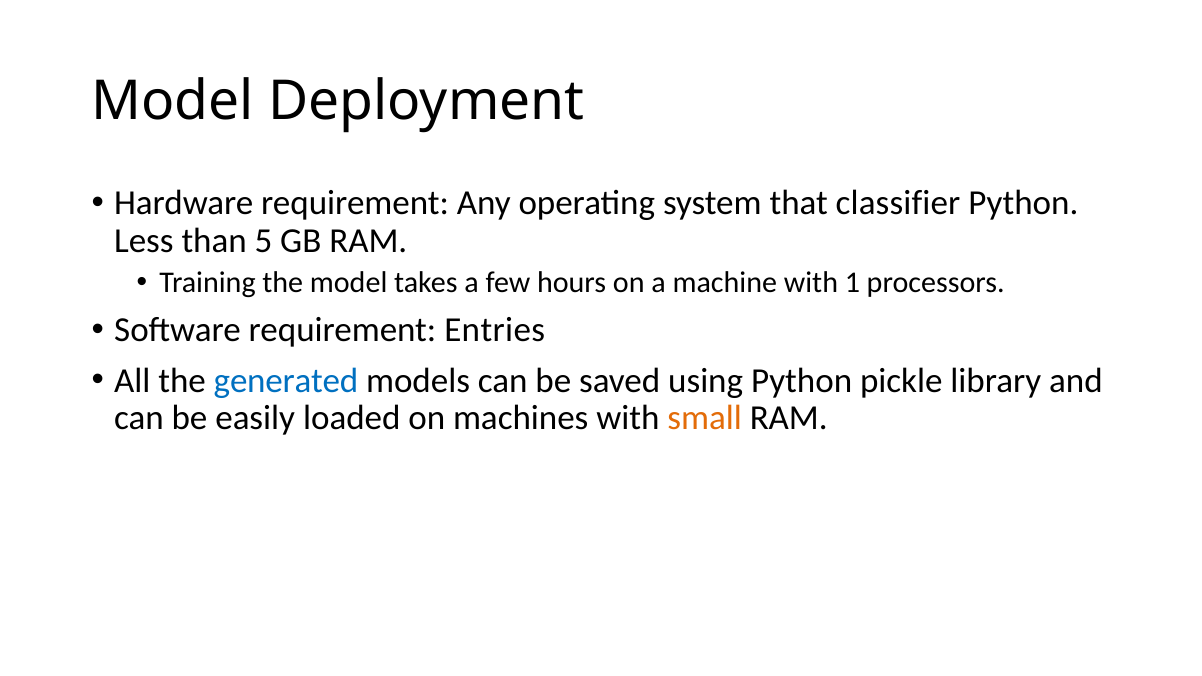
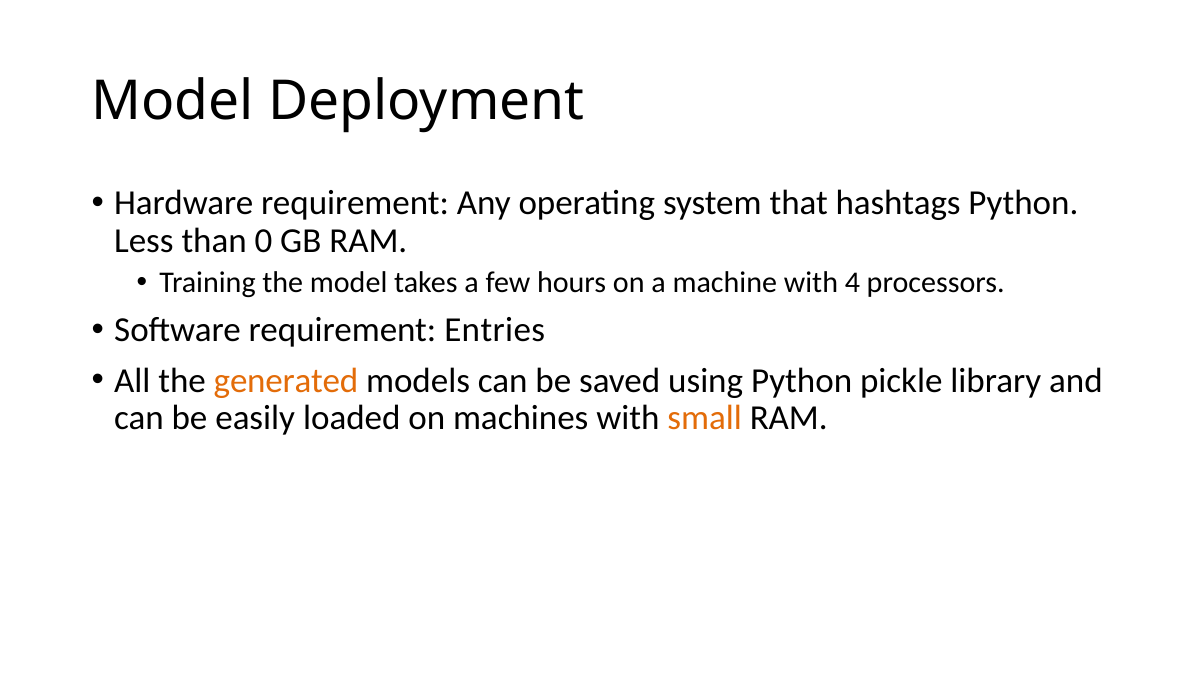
classifier: classifier -> hashtags (898, 203)
5: 5 -> 0 (263, 241)
1: 1 -> 4 (852, 283)
generated colour: blue -> orange (286, 381)
